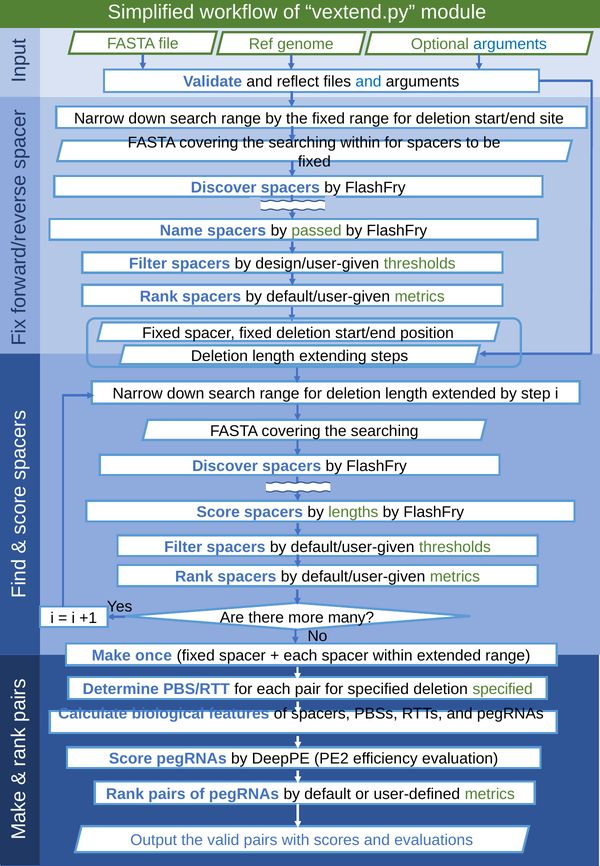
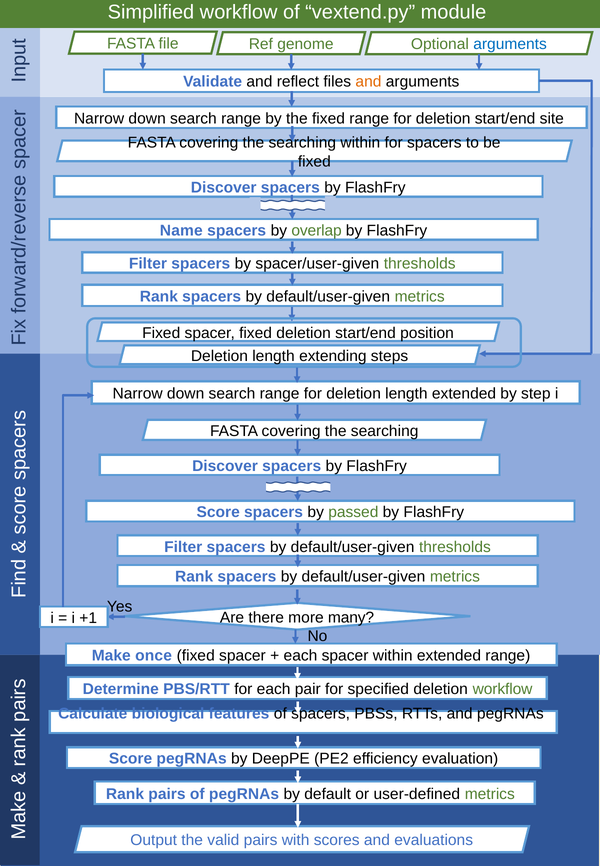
and colour: blue -> orange (368, 82)
passed: passed -> overlap (317, 231)
design/user-given: design/user-given -> spacer/user-given (317, 264)
lengths: lengths -> passed (353, 513)
deletion specified: specified -> workflow (503, 690)
